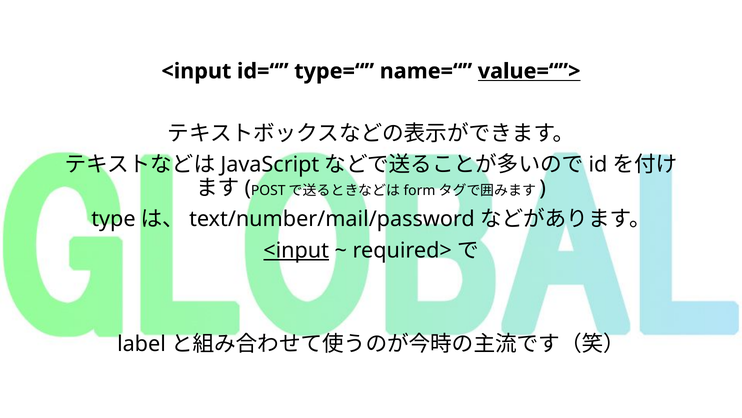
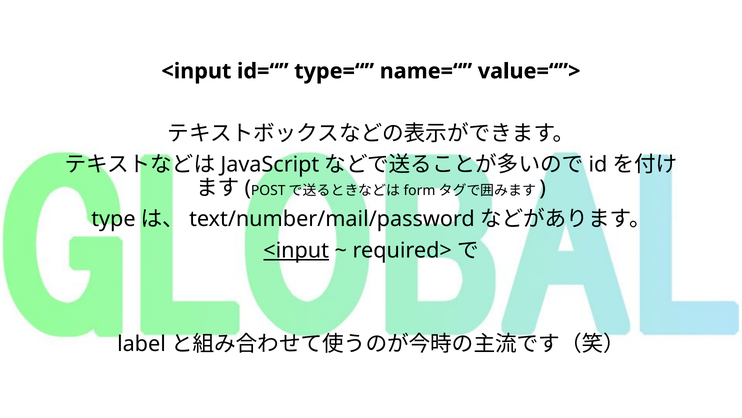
value=“”> underline: present -> none (529, 71)
